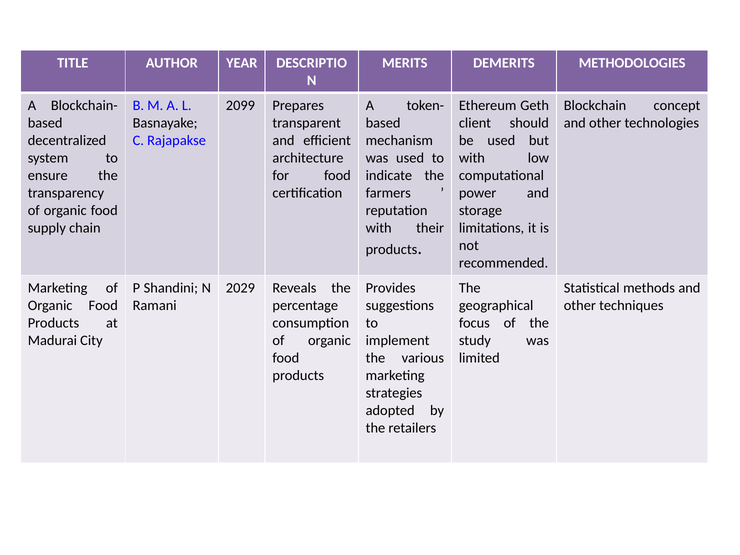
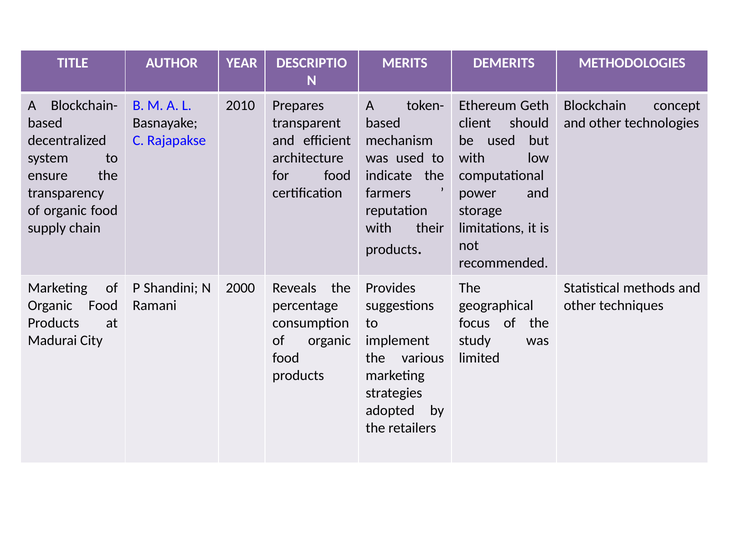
2099: 2099 -> 2010 (240, 105)
2029: 2029 -> 2000 (240, 288)
